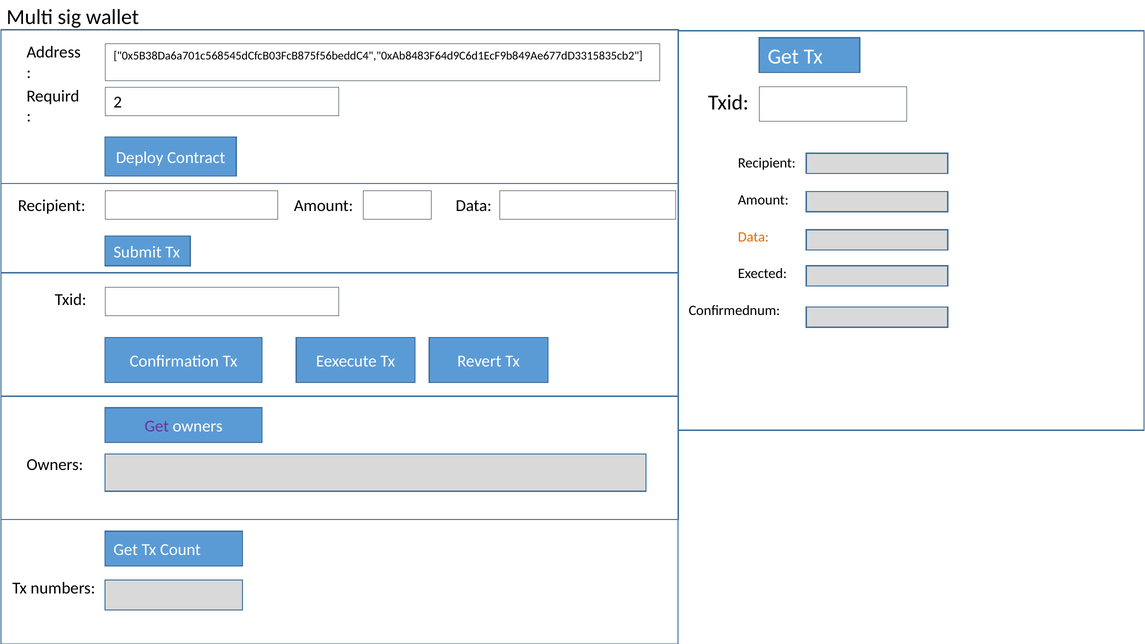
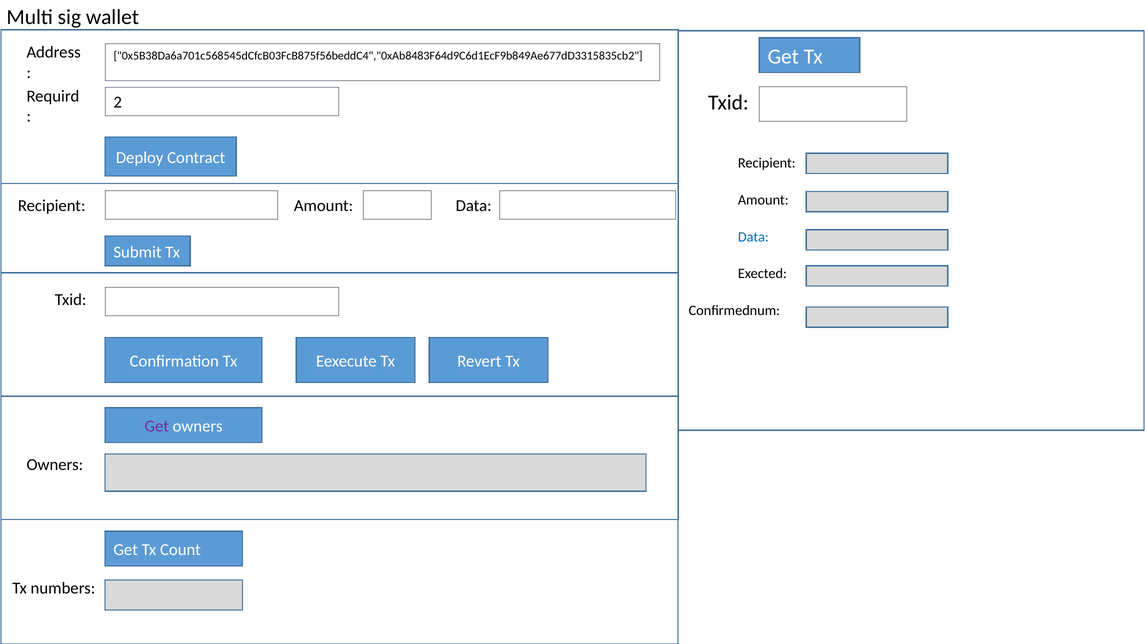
Data colour: orange -> blue (753, 237)
